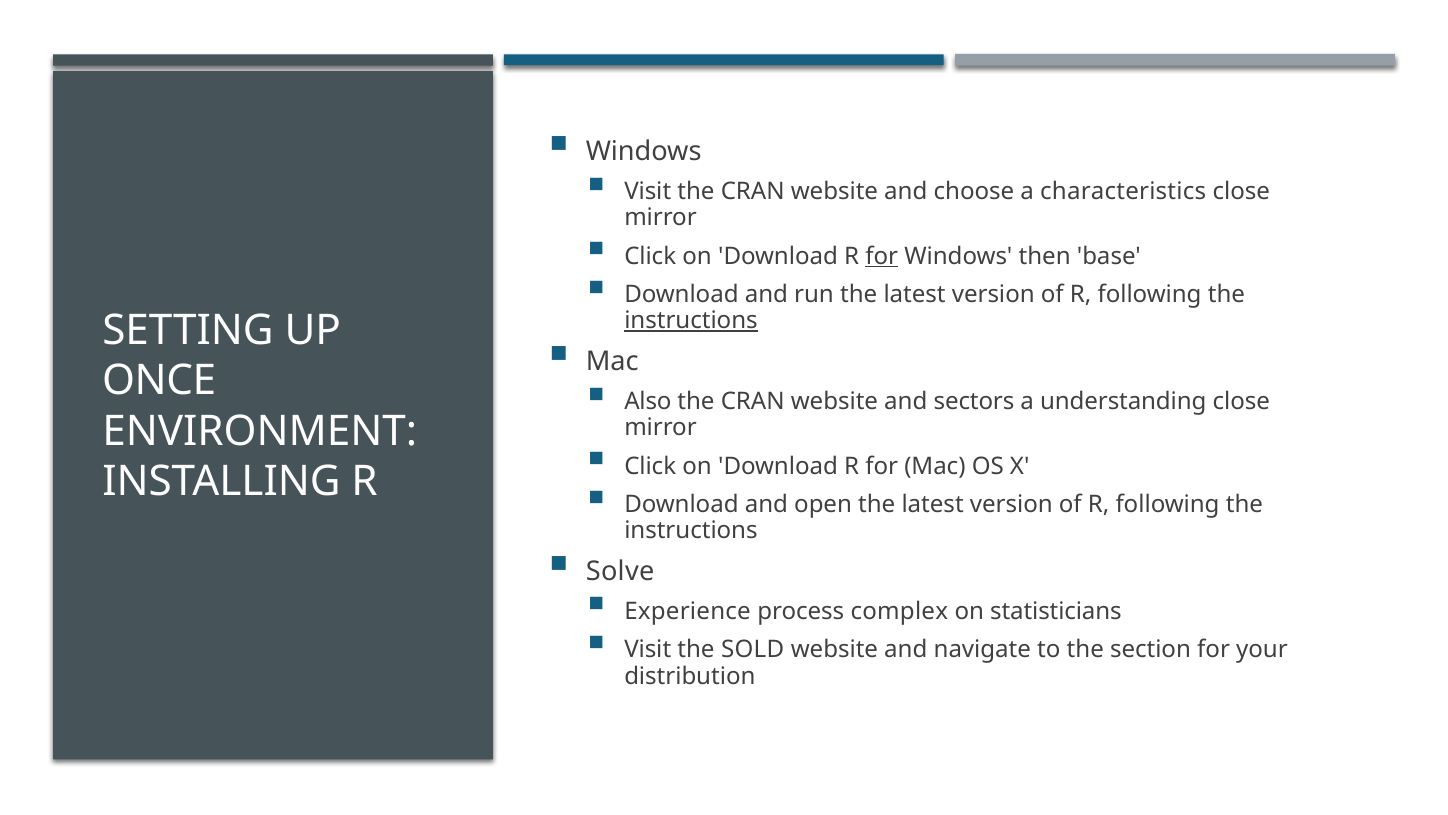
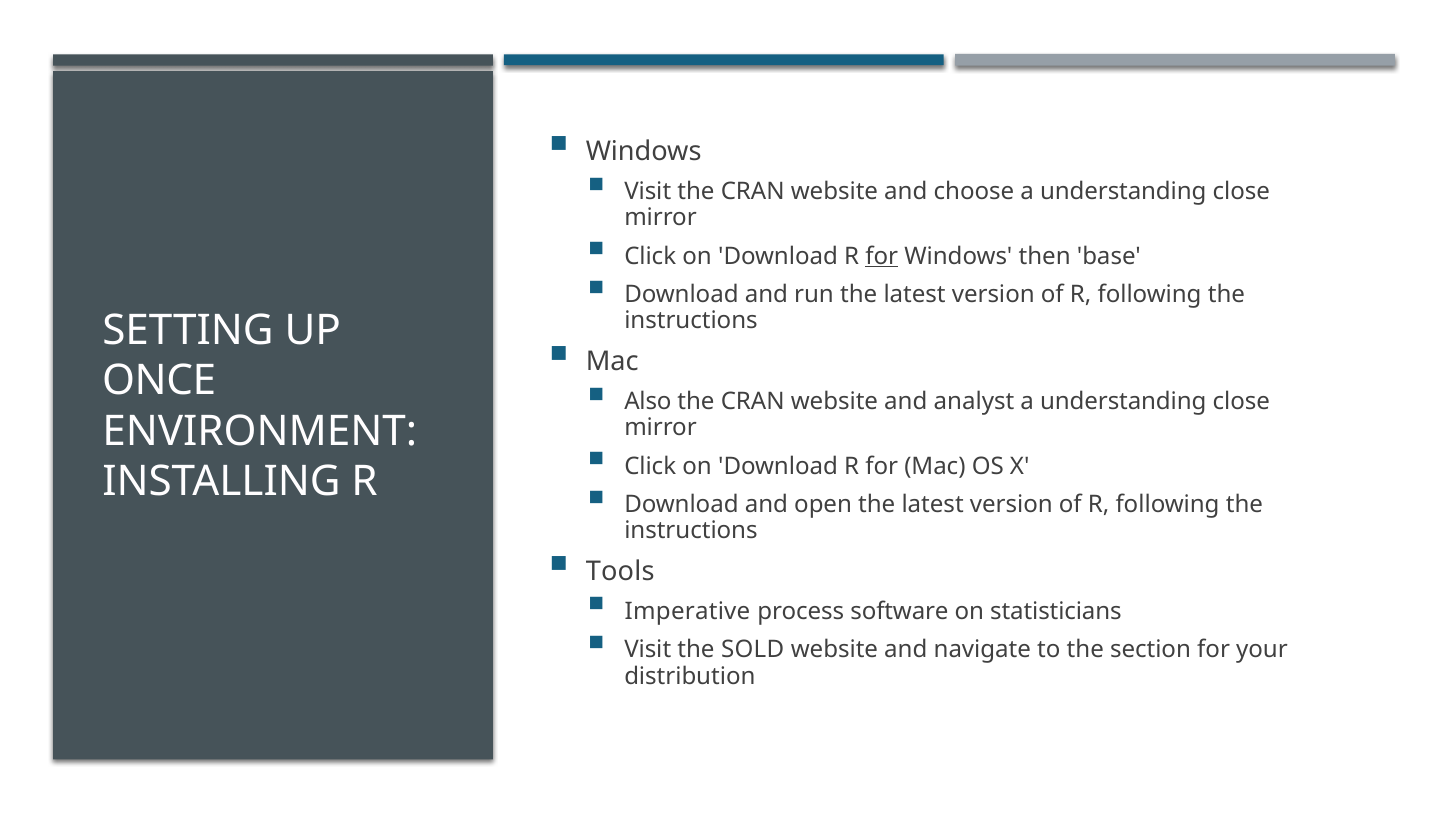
choose a characteristics: characteristics -> understanding (1123, 191)
instructions underline: present -> none (691, 320)
sectors: sectors -> analyst (974, 401)
Solve: Solve -> Tools (620, 571)
Experience: Experience -> Imperative (688, 611)
complex: complex -> software (899, 611)
